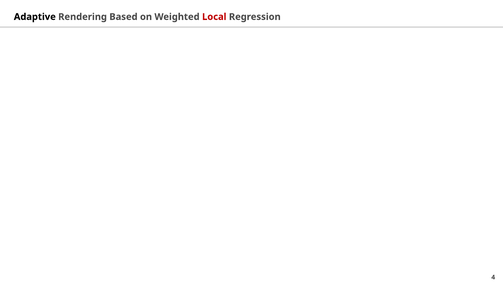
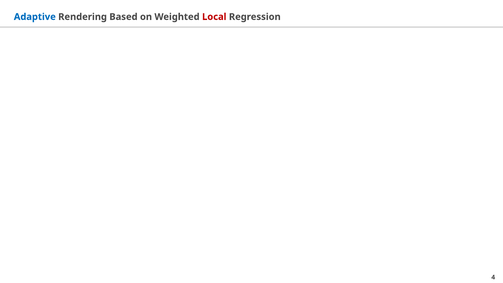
Adaptive colour: black -> blue (35, 17)
